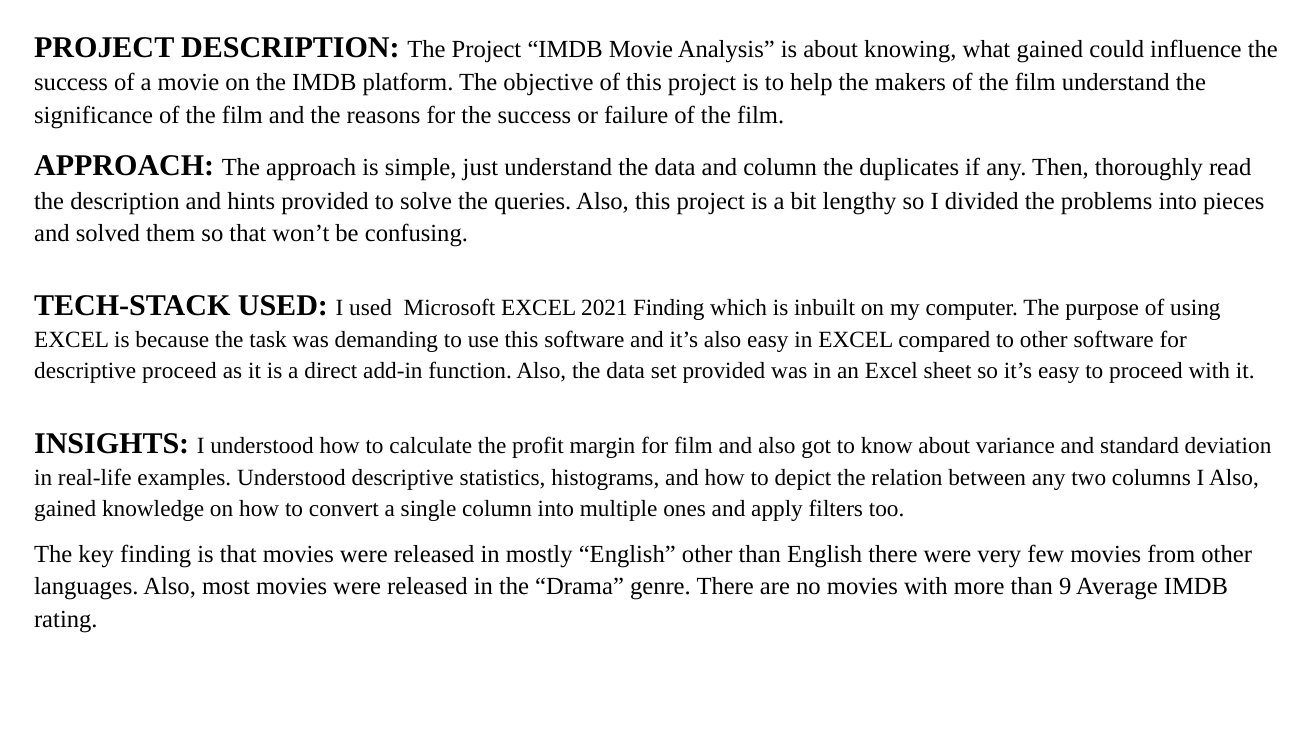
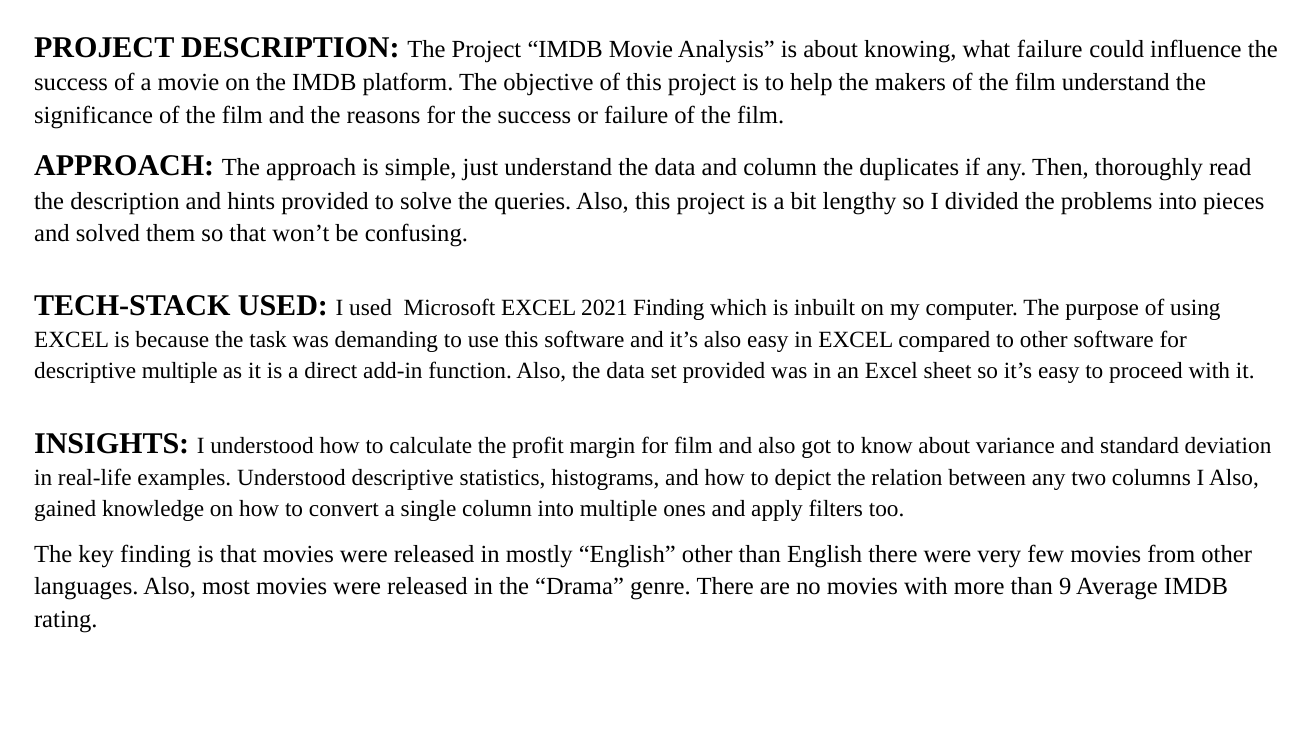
what gained: gained -> failure (1050, 49)
descriptive proceed: proceed -> multiple (180, 371)
